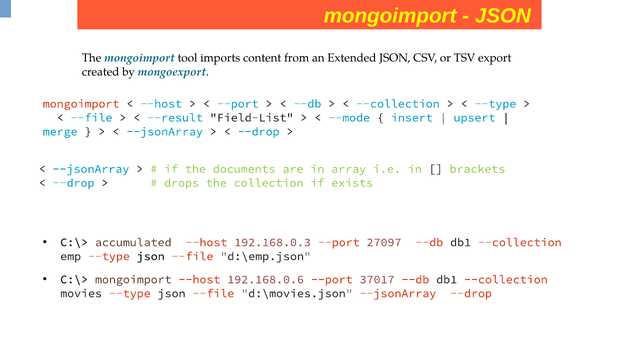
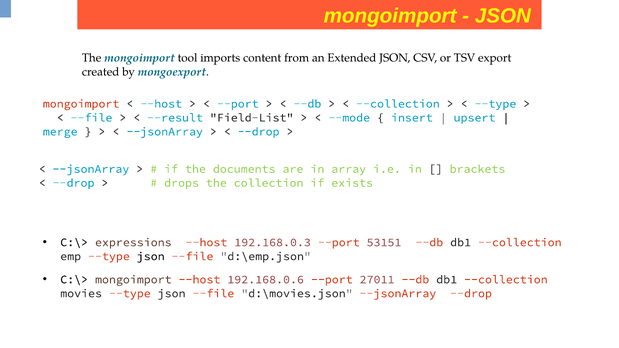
accumulated: accumulated -> expressions (133, 242)
27097: 27097 -> 53151 (384, 242)
37017: 37017 -> 27011 (377, 280)
